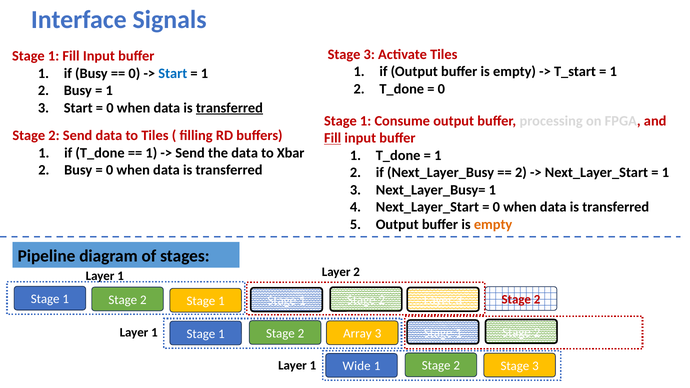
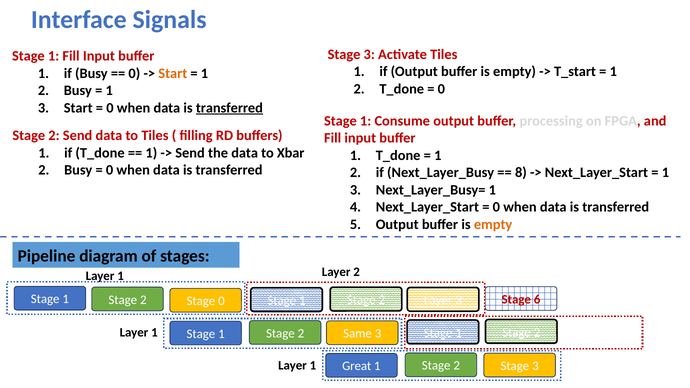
Start colour: blue -> orange (173, 73)
Fill underline: present -> none (333, 138)
2: 2 -> 8 (521, 173)
1: 1 -> 0 (221, 301)
3 Stage 2: 2 -> 6 (537, 300)
Array: Array -> Same (357, 334)
Wide: Wide -> Great (357, 366)
